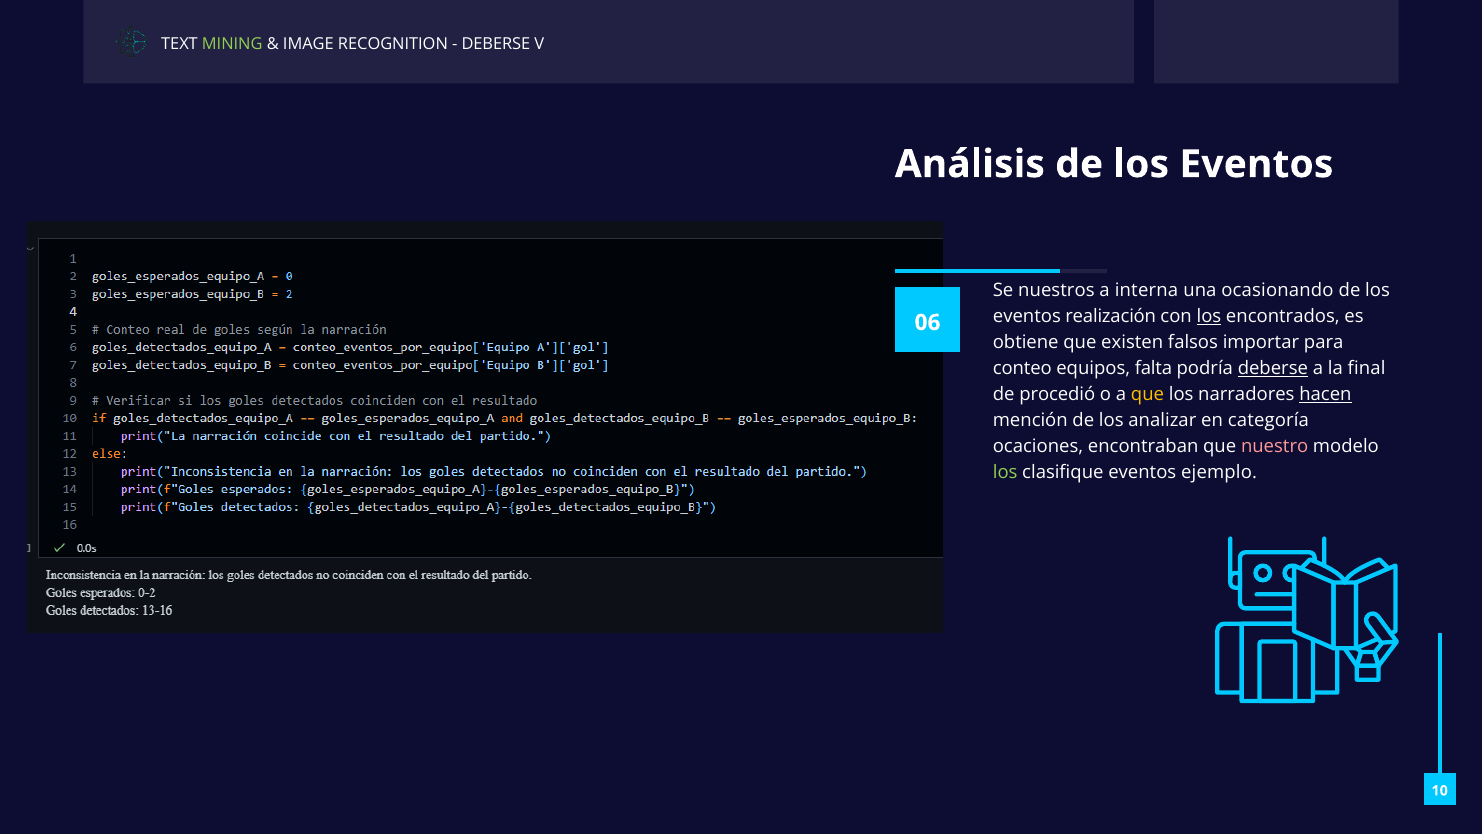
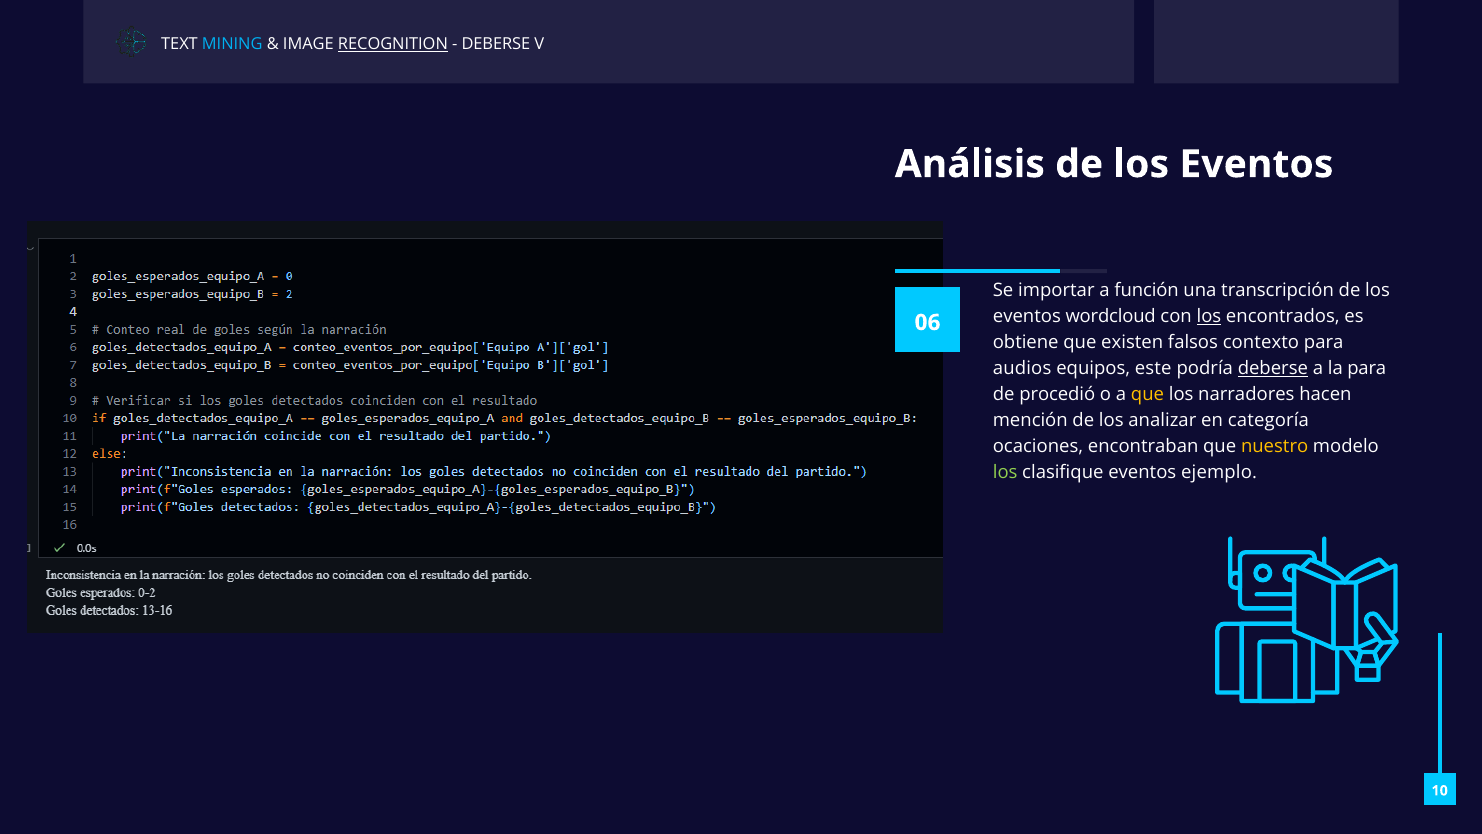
MINING colour: light green -> light blue (232, 44)
RECOGNITION underline: none -> present (393, 44)
nuestros: nuestros -> importar (1056, 291)
interna: interna -> función (1147, 291)
ocasionando: ocasionando -> transcripción (1278, 291)
realización: realización -> wordcloud (1111, 316)
importar: importar -> contexto (1261, 342)
conteo: conteo -> audios (1022, 368)
falta: falta -> este (1153, 368)
la final: final -> para (1367, 368)
hacen underline: present -> none (1325, 394)
nuestro colour: pink -> yellow (1275, 446)
